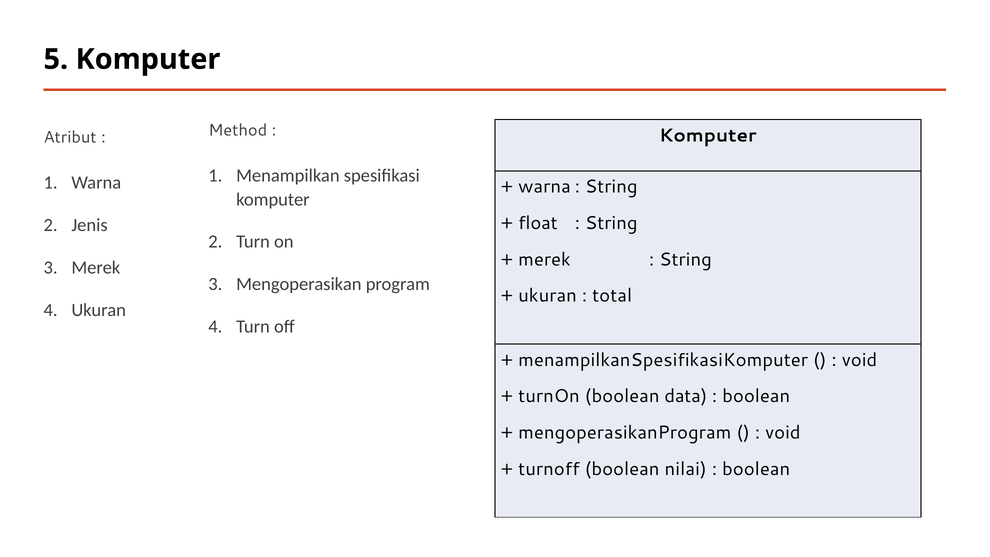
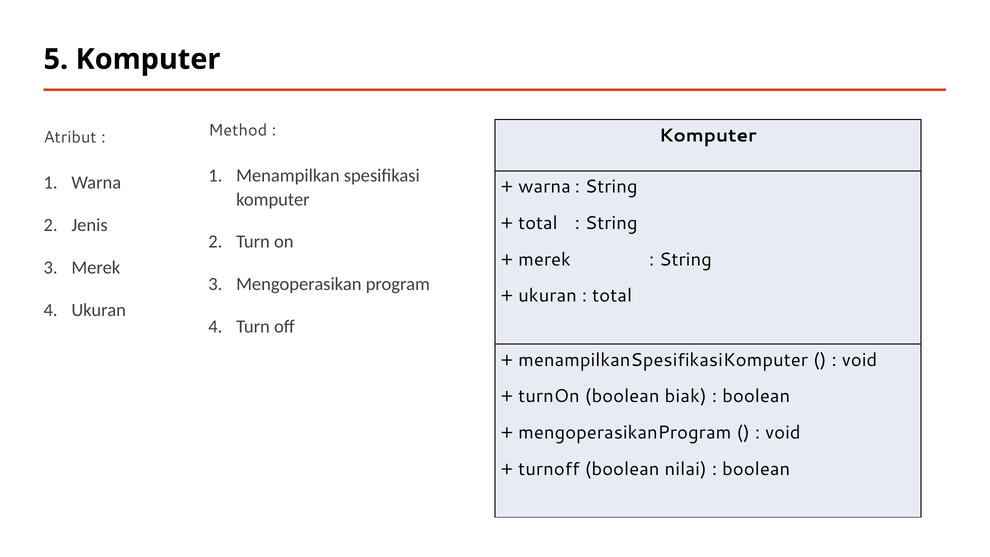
float: float -> total (538, 223)
data: data -> biak (686, 396)
